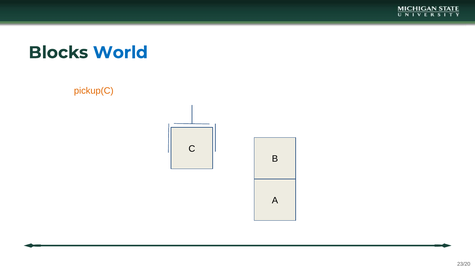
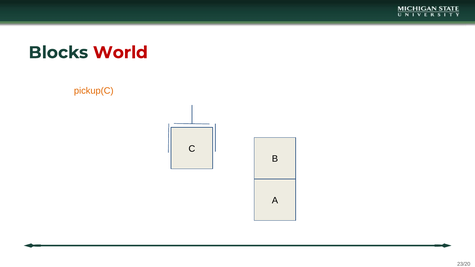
World colour: blue -> red (120, 53)
